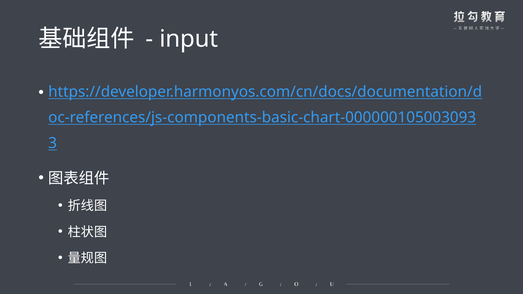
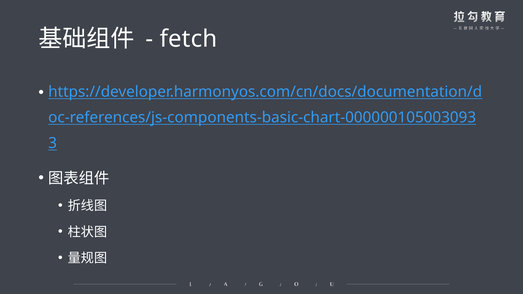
input: input -> fetch (189, 39)
